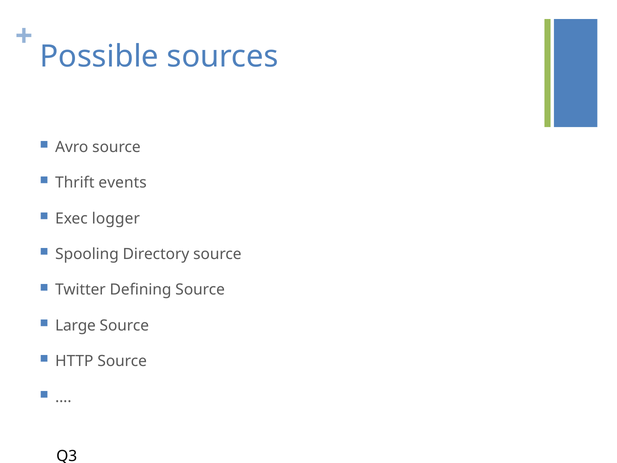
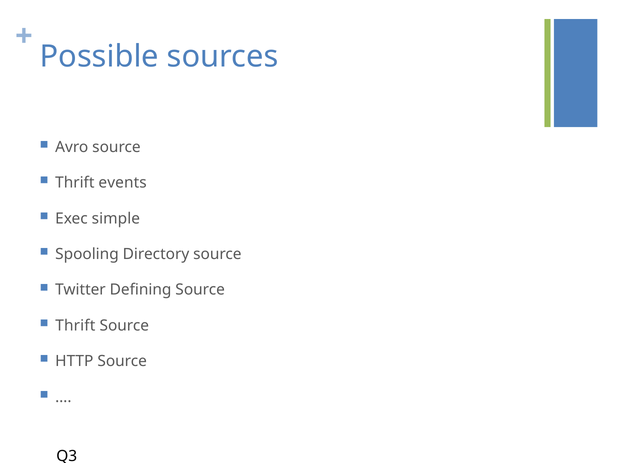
logger: logger -> simple (116, 218)
Large: Large -> Thrift (75, 325)
